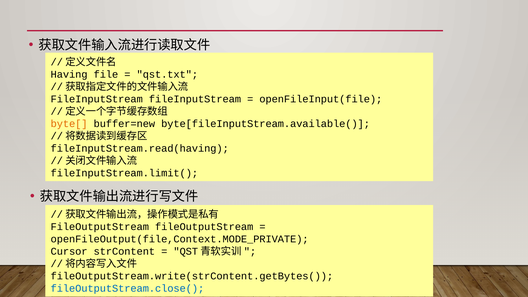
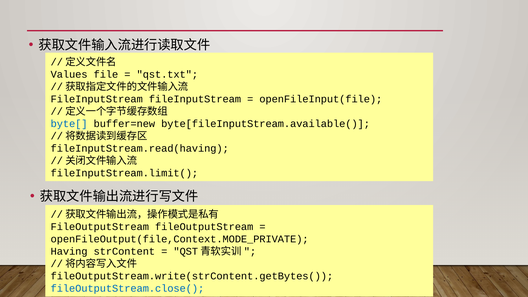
Having: Having -> Values (69, 74)
byte[ colour: orange -> blue (69, 124)
Cursor: Cursor -> Having (69, 251)
